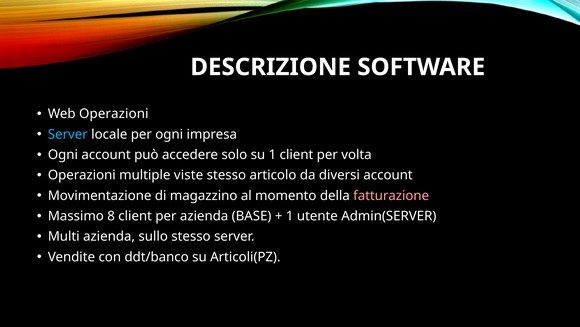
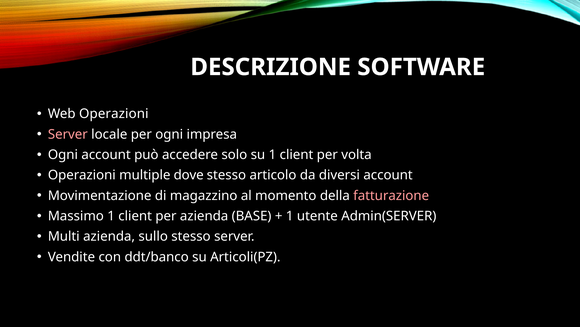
Server colour: light blue -> pink (68, 134)
viste: viste -> dove (189, 175)
Massimo 8: 8 -> 1 (111, 216)
